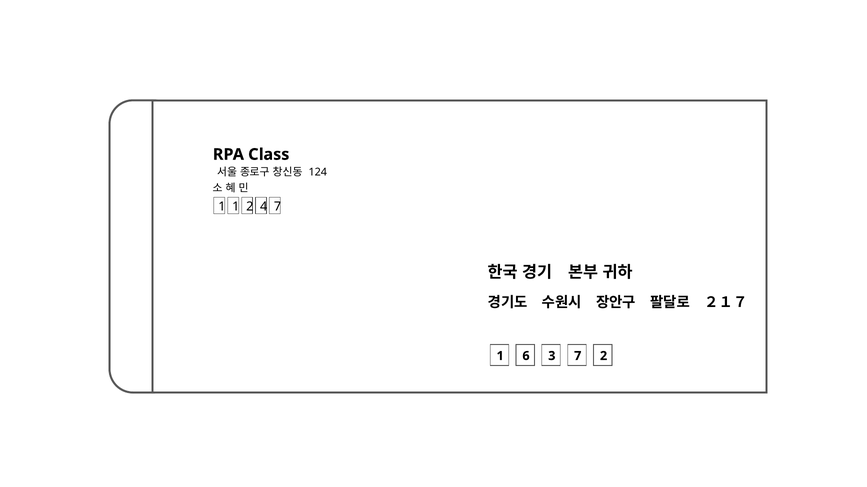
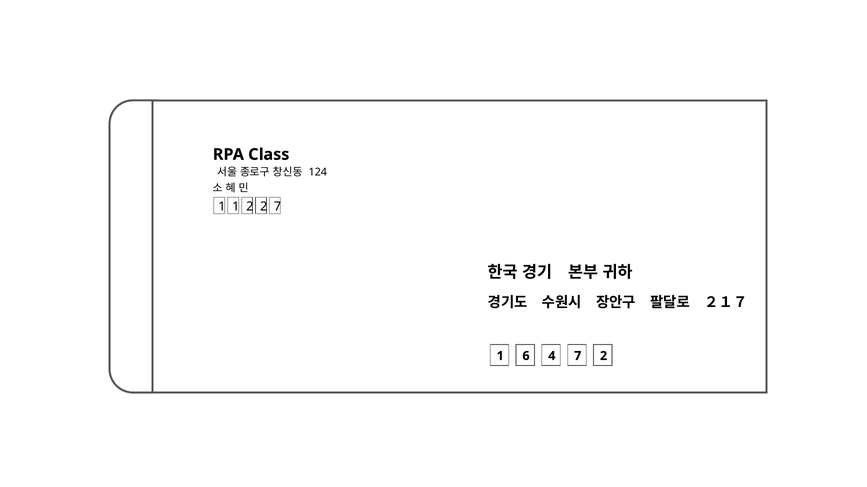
2 4: 4 -> 2 (264, 207)
3: 3 -> 4 (552, 356)
